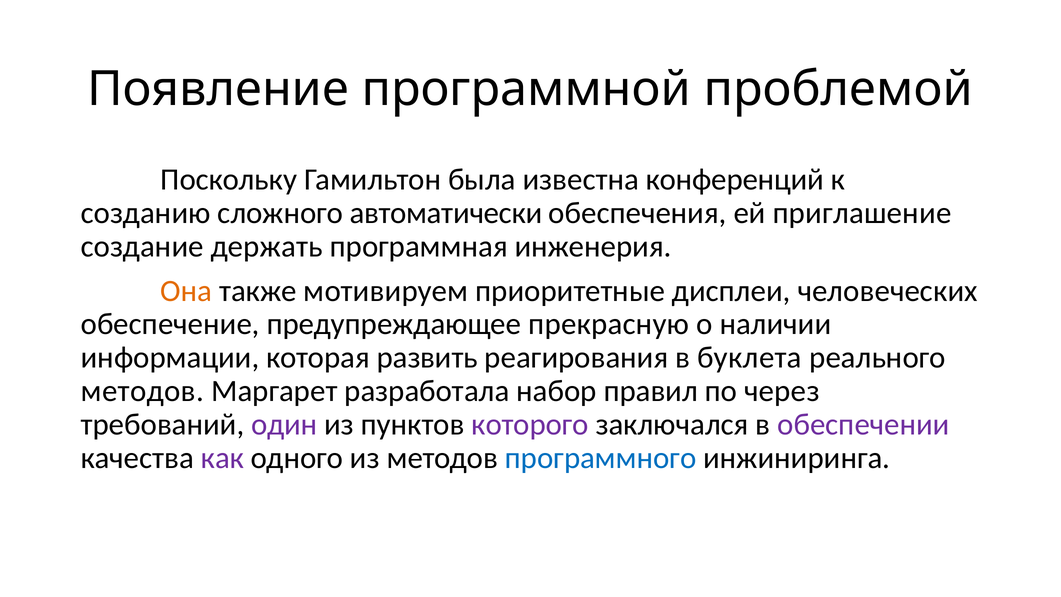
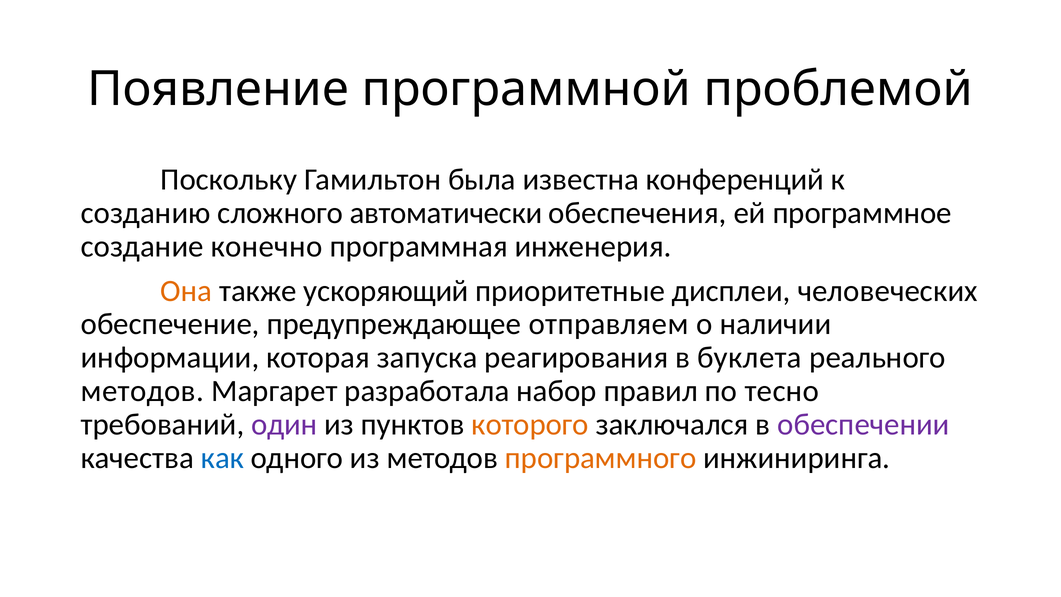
приглашение: приглашение -> программное (862, 213)
держать: держать -> конечно (267, 246)
мотивируем: мотивируем -> ускоряющий (386, 291)
прекрасную: прекрасную -> отправляем (609, 324)
развить: развить -> запуска (427, 358)
через: через -> тесно (782, 391)
которого colour: purple -> orange (530, 424)
как colour: purple -> blue (223, 458)
программного colour: blue -> orange (601, 458)
